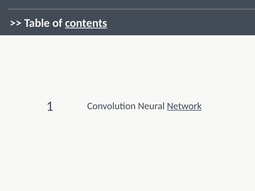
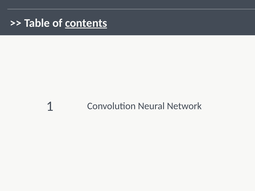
Network underline: present -> none (184, 106)
